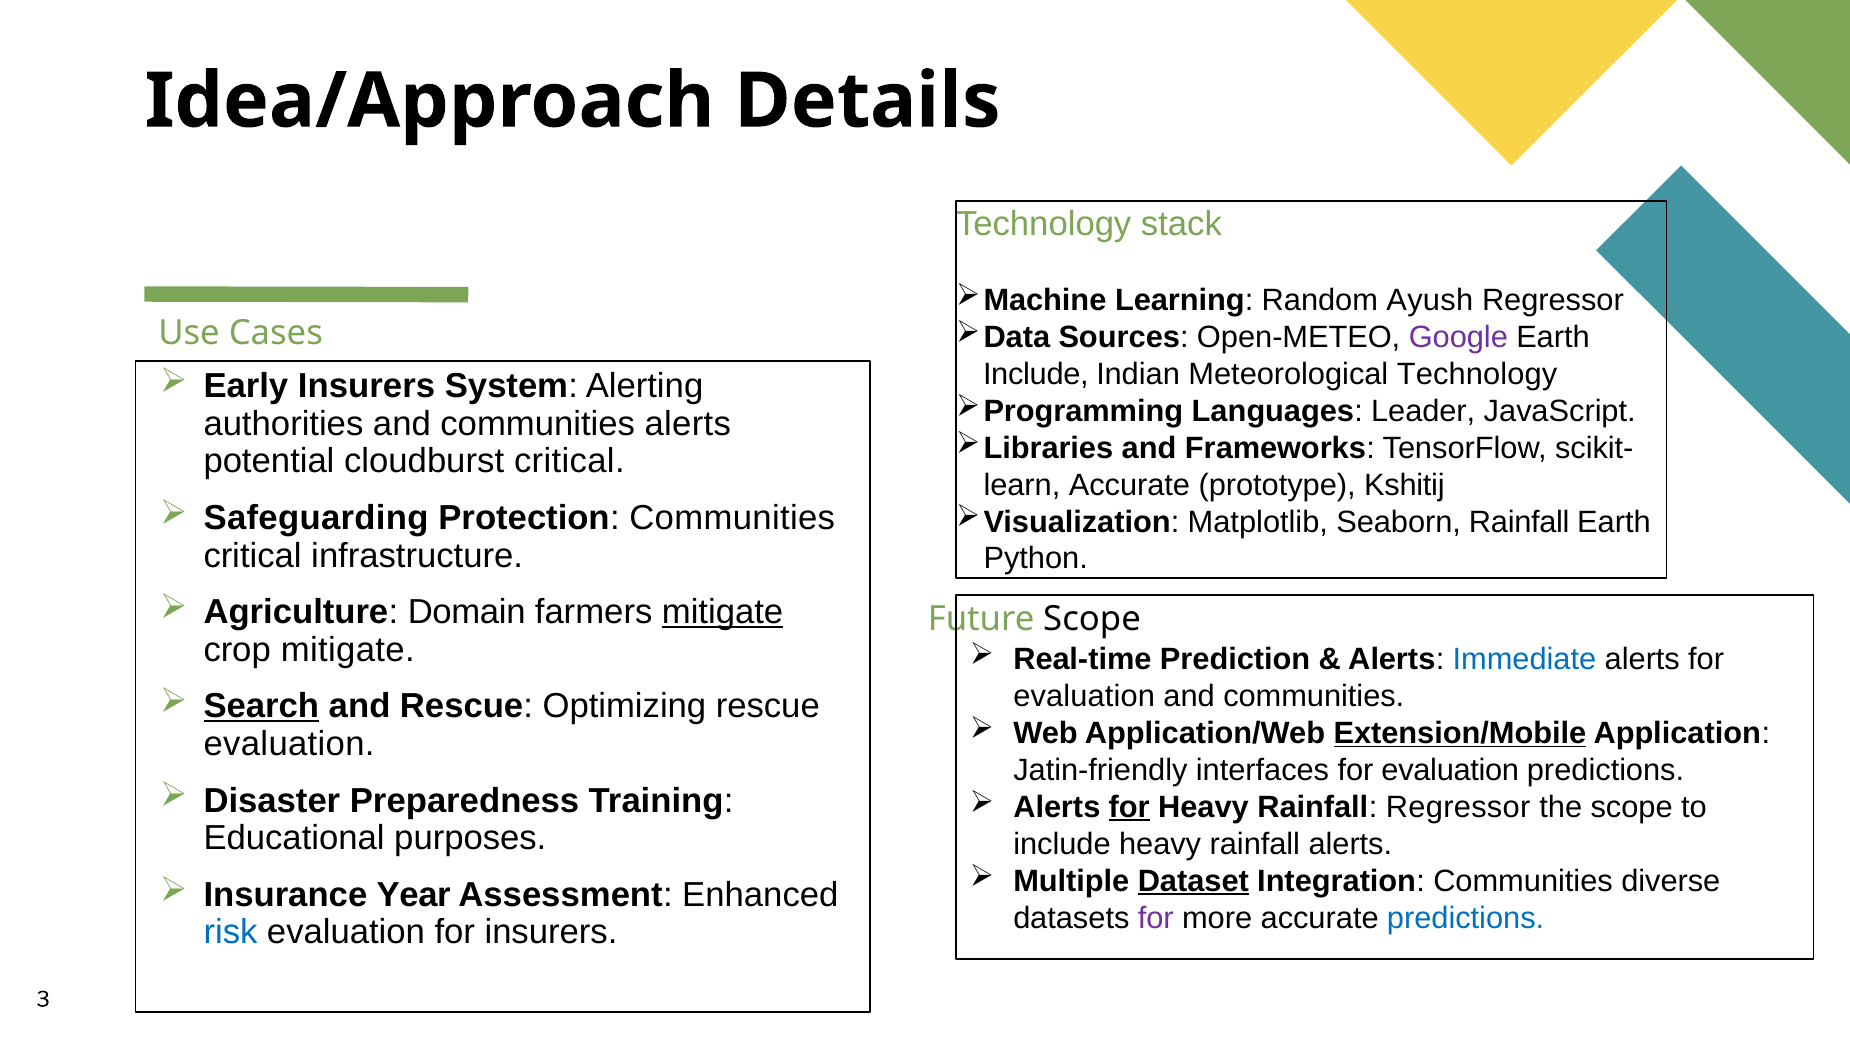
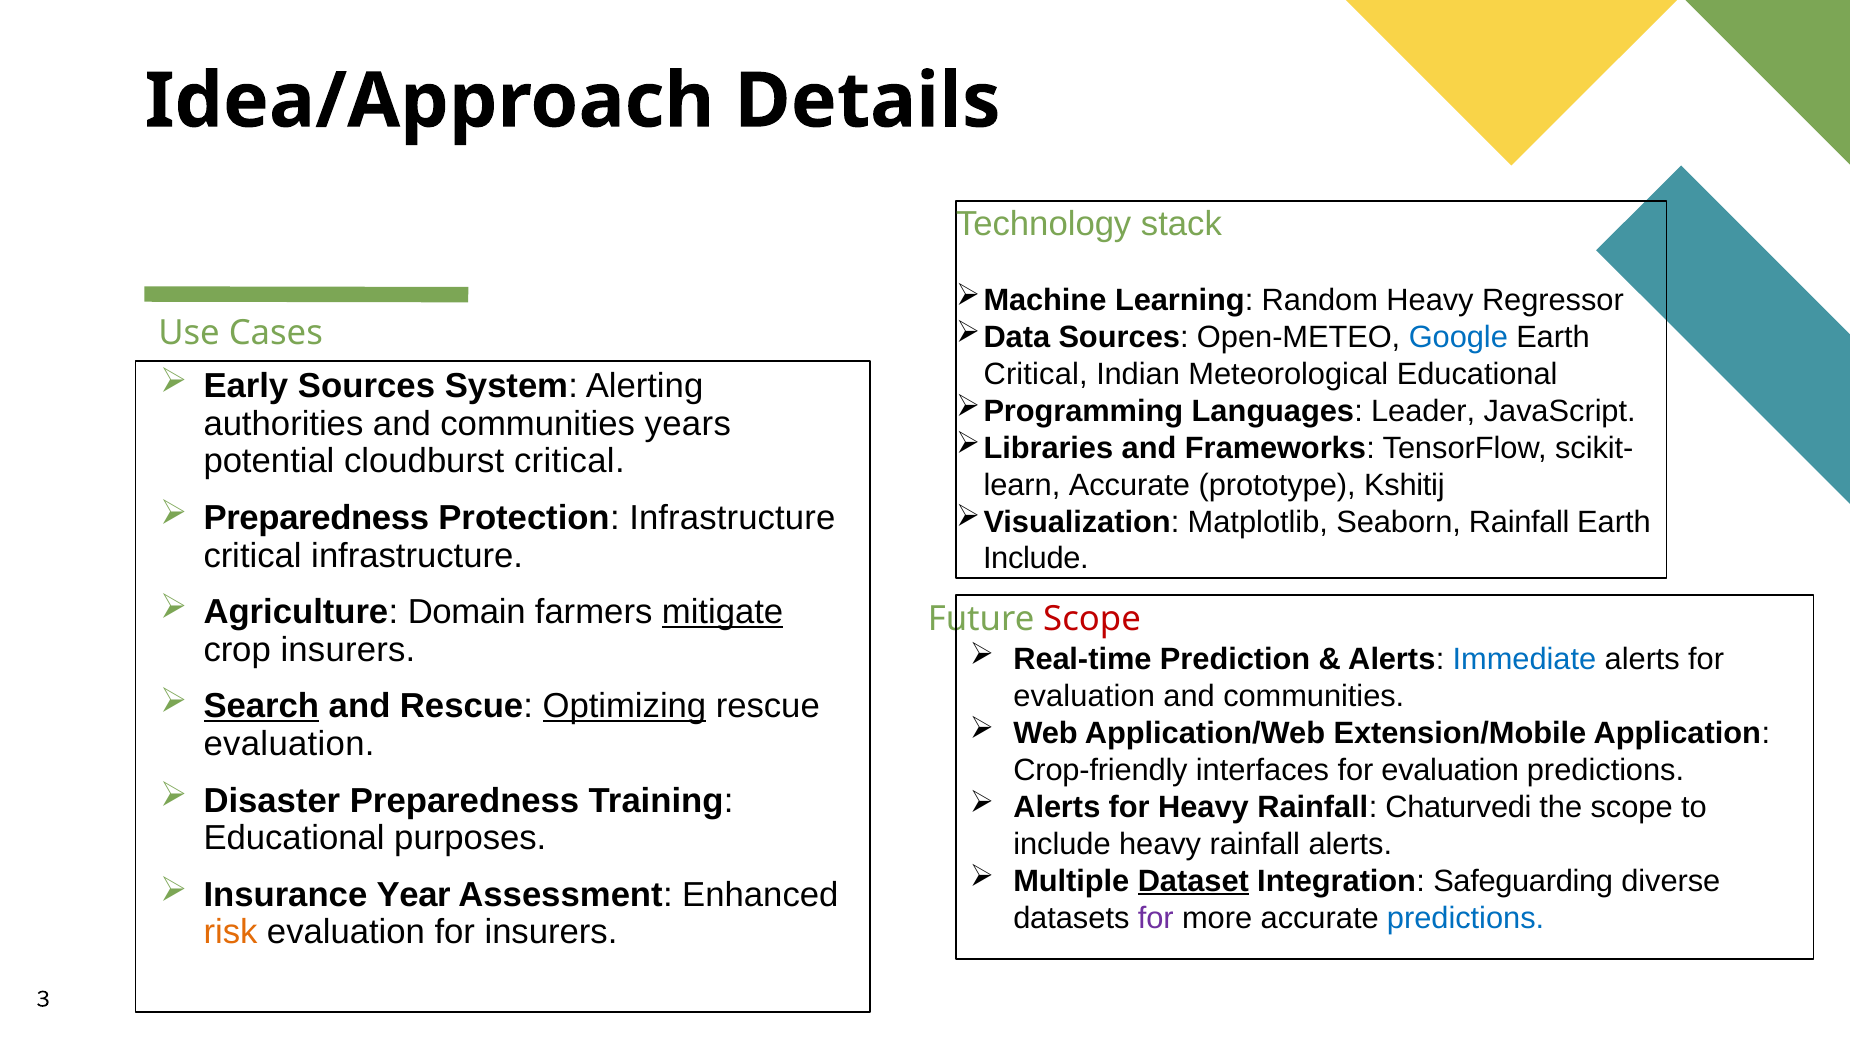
Random Ayush: Ayush -> Heavy (1430, 300)
Google colour: purple -> blue (1458, 337)
Include: Include -> Critical (1036, 374)
Meteorological Technology: Technology -> Educational (1477, 374)
Early Insurers: Insurers -> Sources (366, 387)
communities alerts: alerts -> years (688, 424)
Safeguarding: Safeguarding -> Preparedness (316, 518)
Protection Communities: Communities -> Infrastructure (732, 518)
Python: Python -> Include (1036, 559)
Scope colour: black -> red (1092, 620)
crop mitigate: mitigate -> insurers (348, 650)
Optimizing underline: none -> present (624, 707)
Extension/Mobile underline: present -> none (1460, 734)
Jatin-friendly: Jatin-friendly -> Crop-friendly (1100, 771)
for underline: present -> none (1129, 808)
Rainfall Regressor: Regressor -> Chaturvedi (1458, 808)
Integration Communities: Communities -> Safeguarding (1523, 882)
risk colour: blue -> orange (231, 933)
